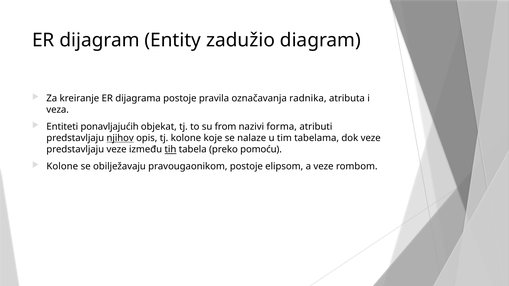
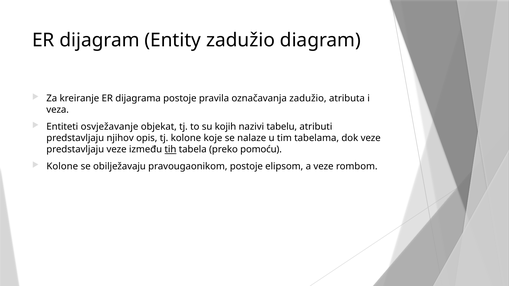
označavanja radnika: radnika -> zadužio (308, 99)
ponavljajućih: ponavljajućih -> osvježavanje (110, 127)
from: from -> kojih (226, 127)
forma: forma -> tabelu (282, 127)
njihov underline: present -> none (120, 138)
